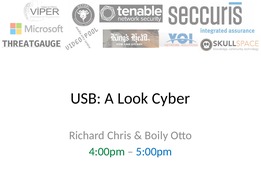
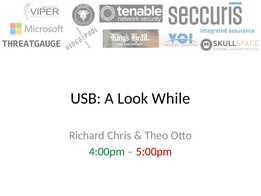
Cyber: Cyber -> While (171, 98)
Boily: Boily -> Theo (156, 135)
5:00pm colour: blue -> red (154, 152)
